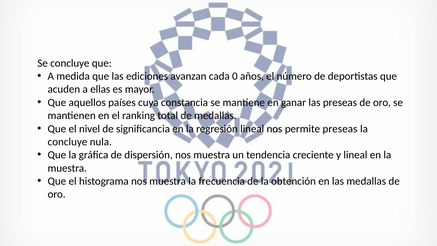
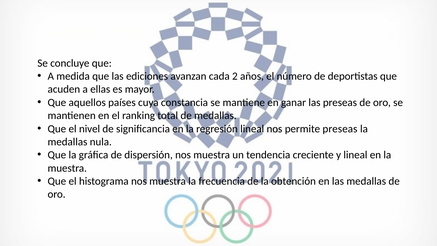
0: 0 -> 2 (235, 76)
concluye: concluye -> medallas (68, 142)
